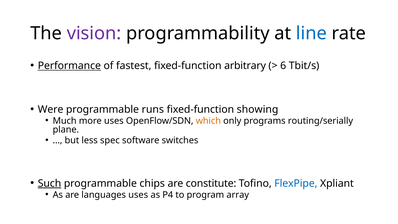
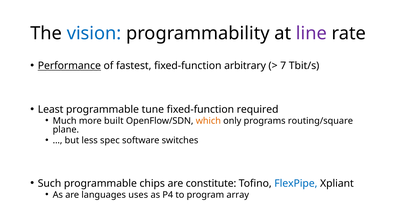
vision colour: purple -> blue (94, 33)
line colour: blue -> purple (311, 33)
6: 6 -> 7 (283, 66)
Were: Were -> Least (51, 109)
runs: runs -> tune (153, 109)
showing: showing -> required (258, 109)
more uses: uses -> built (114, 121)
routing/serially: routing/serially -> routing/square (320, 121)
Such underline: present -> none (50, 183)
